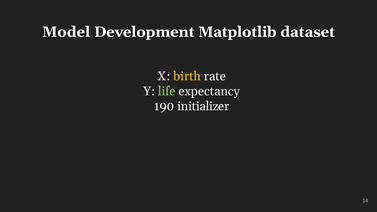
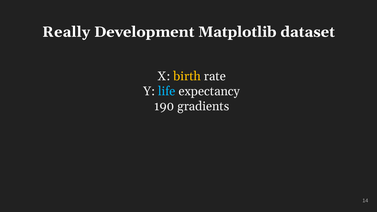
Model: Model -> Really (66, 32)
life colour: light green -> light blue (167, 91)
initializer: initializer -> gradients (203, 106)
